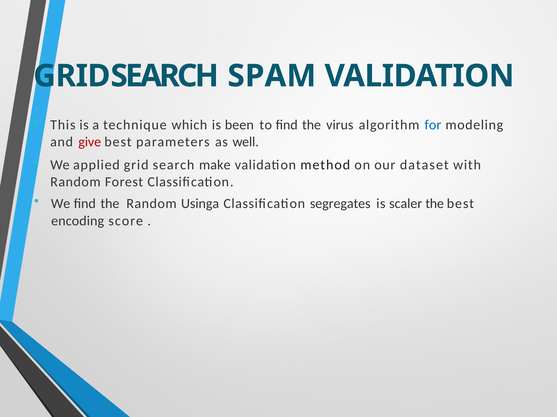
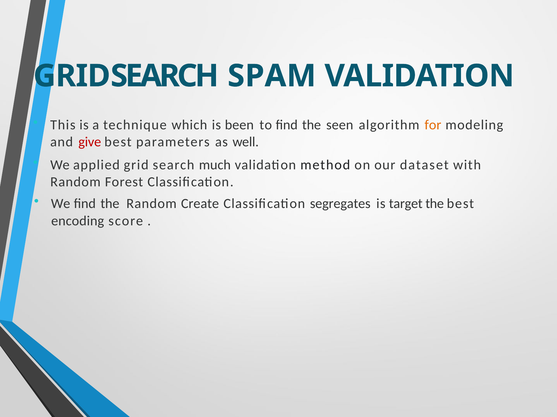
virus: virus -> seen (340, 125)
for colour: blue -> orange (433, 125)
make: make -> much (215, 165)
Usinga: Usinga -> Create (200, 204)
scaler: scaler -> target (406, 204)
